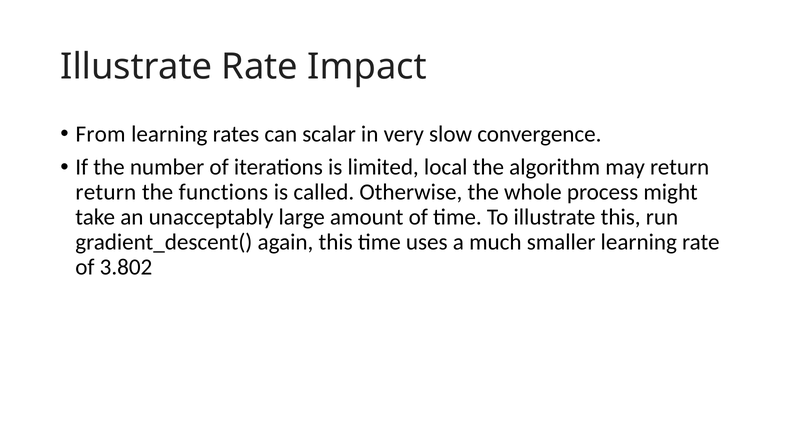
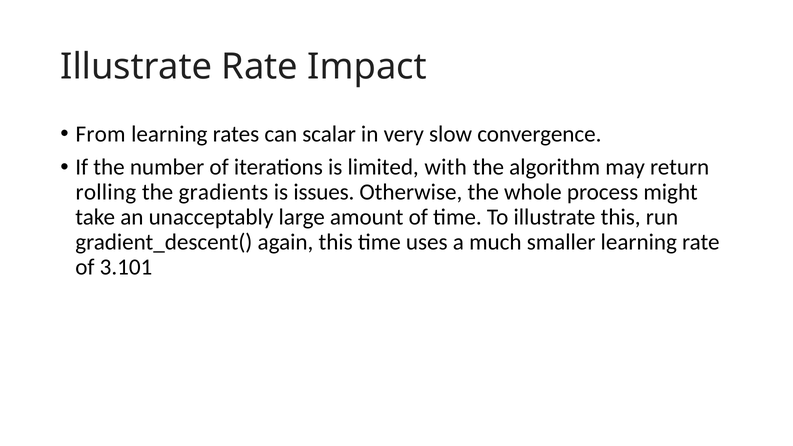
local: local -> with (446, 167)
return: return -> rolling (106, 192)
functions: functions -> gradients (223, 192)
called: called -> issues (324, 192)
3.802: 3.802 -> 3.101 (126, 267)
